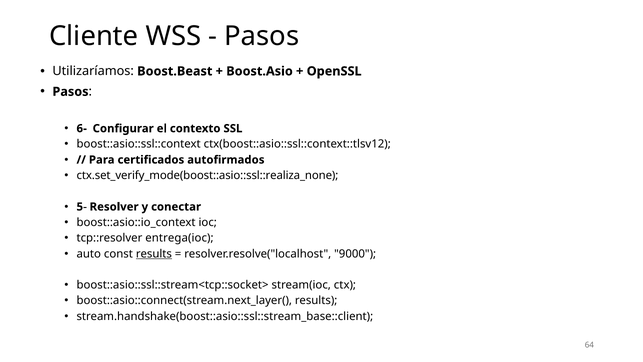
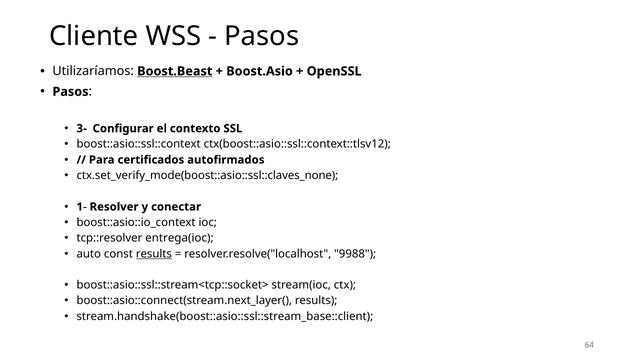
Boost.Beast underline: none -> present (175, 71)
6-: 6- -> 3- (82, 128)
ctx.set_verify_mode(boost::asio::ssl::realiza_none: ctx.set_verify_mode(boost::asio::ssl::realiza_none -> ctx.set_verify_mode(boost::asio::ssl::claves_none (207, 175)
5-: 5- -> 1- (82, 207)
9000: 9000 -> 9988 (355, 254)
